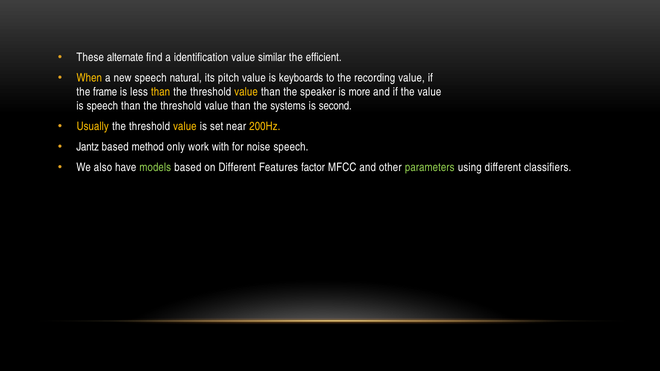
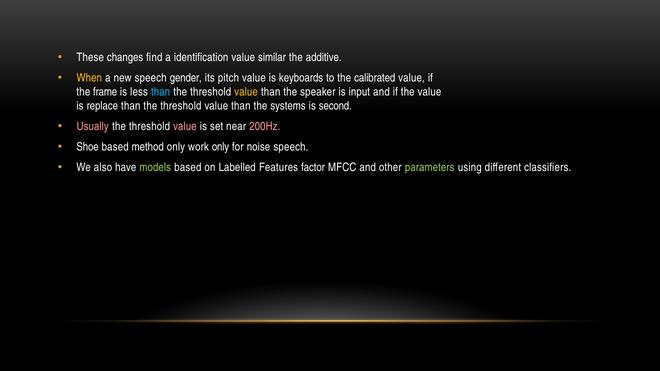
alternate: alternate -> changes (125, 58)
efficient: efficient -> additive (324, 58)
natural: natural -> gender (186, 78)
recording: recording -> calibrated (375, 78)
than colour: yellow -> light blue (161, 92)
more: more -> input (359, 92)
is speech: speech -> replace (102, 106)
Usually colour: yellow -> pink (93, 127)
value colour: yellow -> pink (185, 127)
200Hz colour: yellow -> pink (265, 127)
Jantz: Jantz -> Shoe (88, 147)
work with: with -> only (221, 147)
on Different: Different -> Labelled (237, 168)
